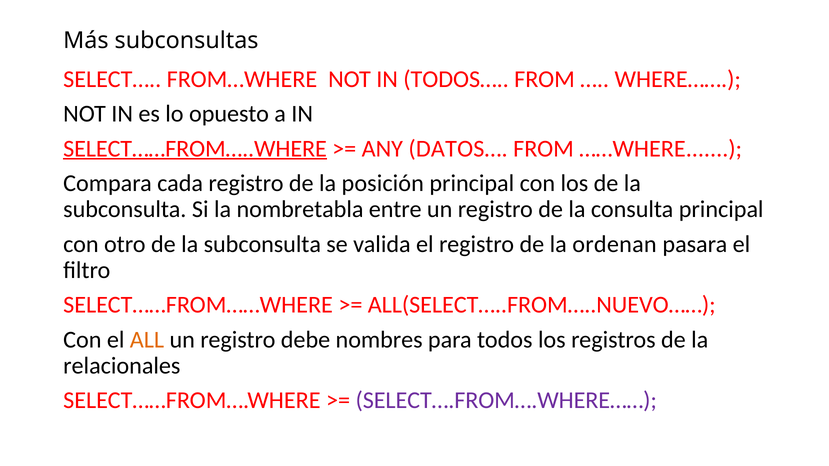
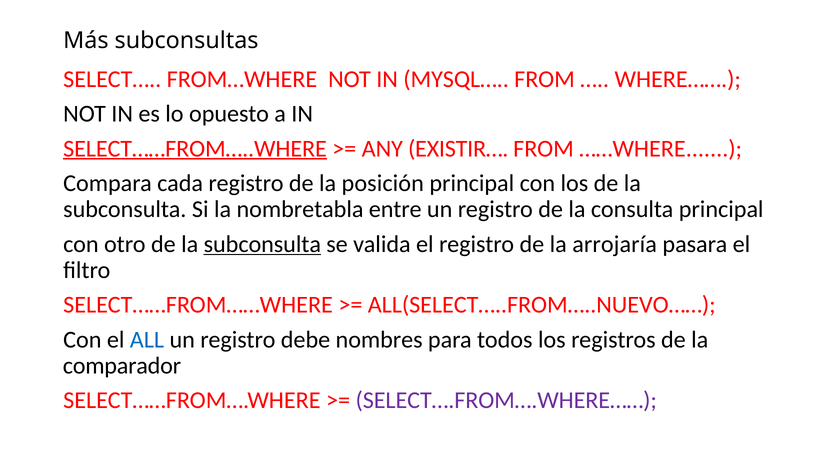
TODOS…: TODOS… -> MYSQL… (456, 79)
DATOS…: DATOS… -> EXISTIR… (458, 149)
subconsulta underline: none -> present (262, 244)
ordenan: ordenan -> arrojaría (615, 244)
ALL colour: orange -> blue (147, 340)
relacionales: relacionales -> comparador (122, 366)
